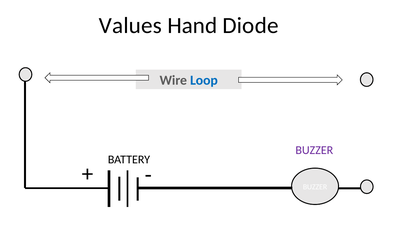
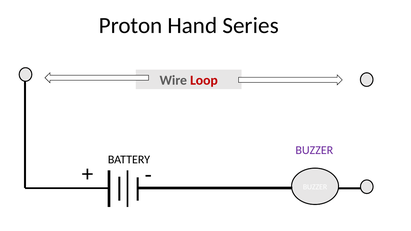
Values: Values -> Proton (131, 26)
Diode: Diode -> Series (251, 26)
Loop colour: blue -> red (204, 80)
